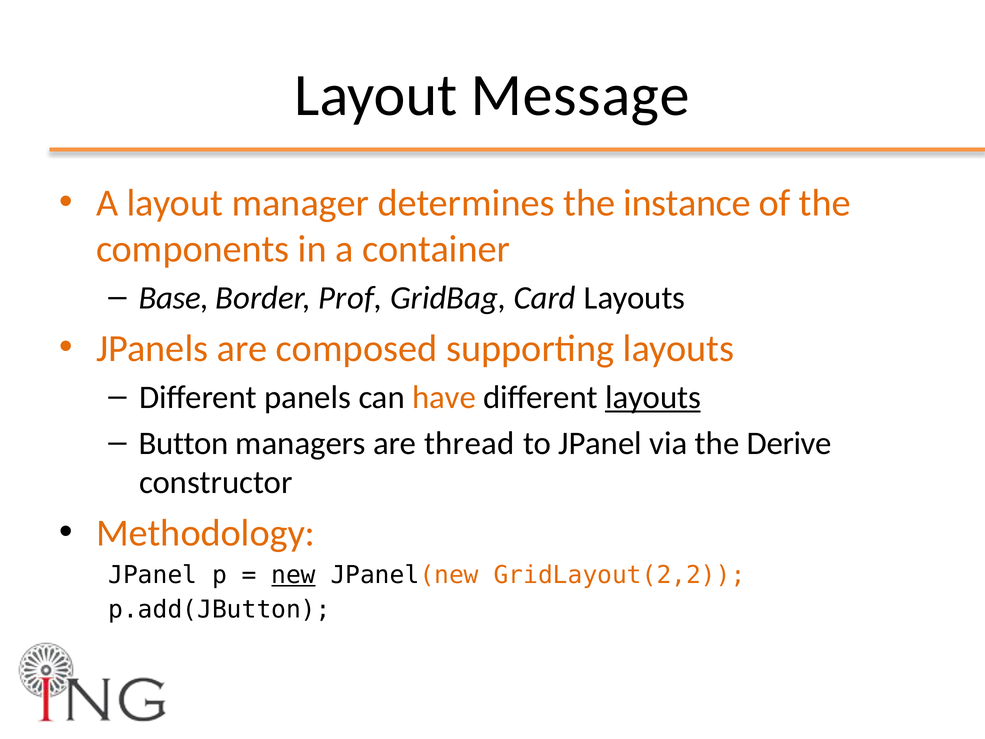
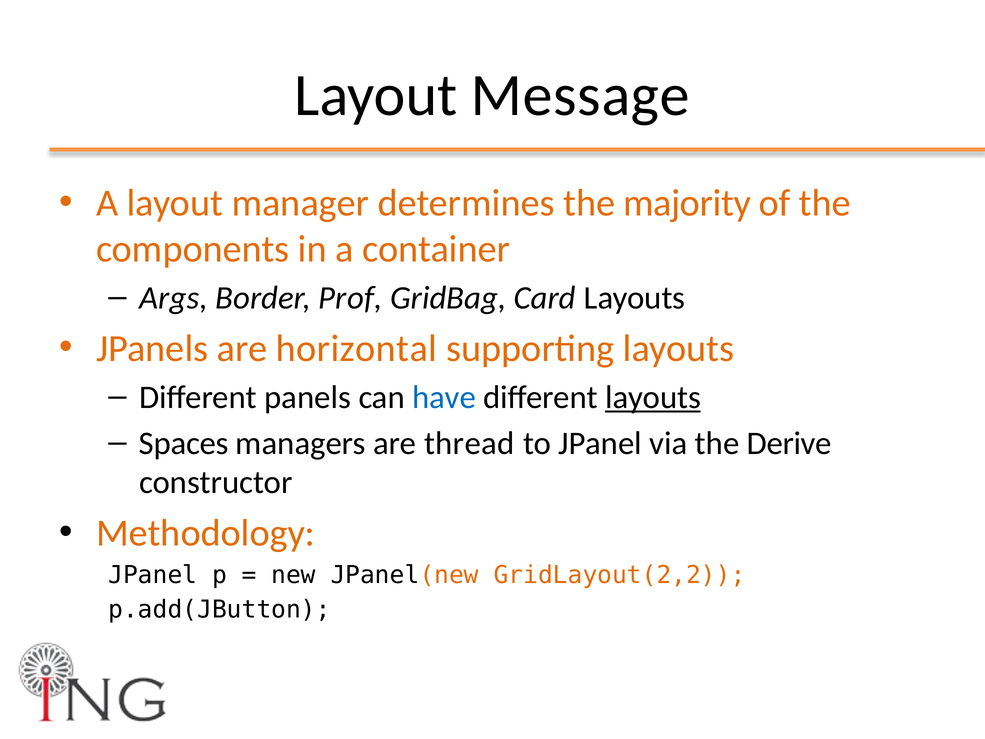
instance: instance -> majority (687, 203)
Base: Base -> Args (173, 298)
composed: composed -> horizontal (356, 348)
have colour: orange -> blue (444, 397)
Button: Button -> Spaces (184, 443)
new underline: present -> none (293, 575)
